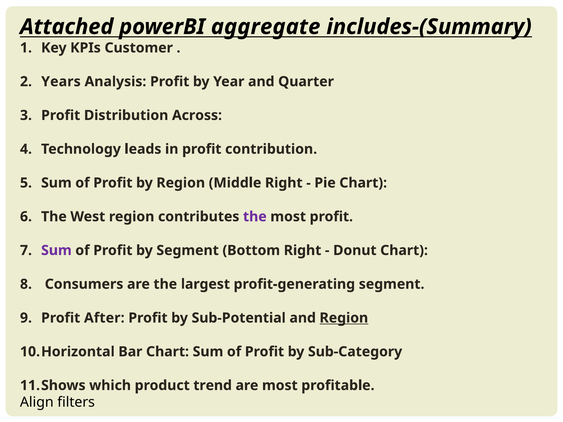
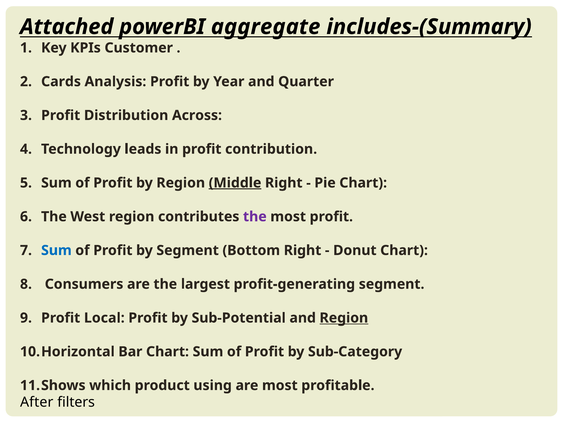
Years: Years -> Cards (61, 82)
Middle underline: none -> present (235, 183)
Sum colour: purple -> blue (56, 251)
After: After -> Local (104, 318)
trend: trend -> using (213, 386)
Align: Align -> After (37, 403)
